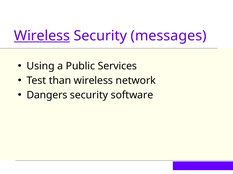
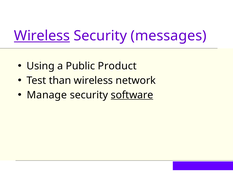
Services: Services -> Product (117, 66)
Dangers: Dangers -> Manage (47, 95)
software underline: none -> present (132, 95)
